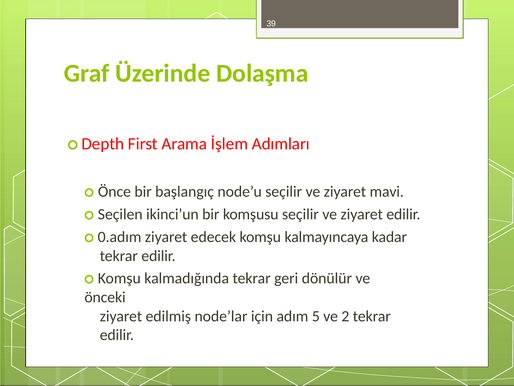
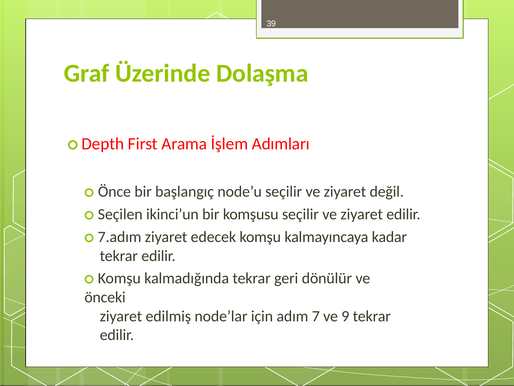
mavi: mavi -> değil (387, 191)
0.adım: 0.adım -> 7.adım (120, 237)
5: 5 -> 7 (316, 316)
2: 2 -> 9 (345, 316)
